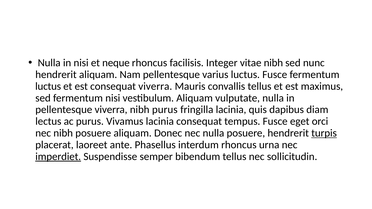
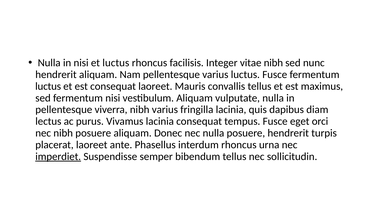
et neque: neque -> luctus (116, 63)
consequat viverra: viverra -> laoreet (155, 86)
nibh purus: purus -> varius (165, 110)
turpis underline: present -> none (324, 133)
